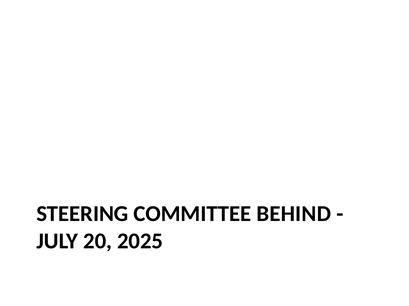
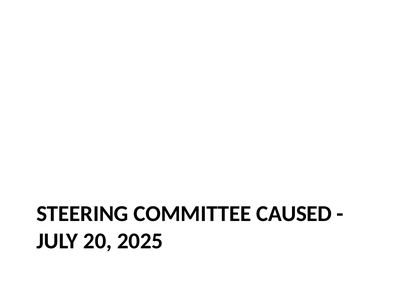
BEHIND: BEHIND -> CAUSED (294, 214)
